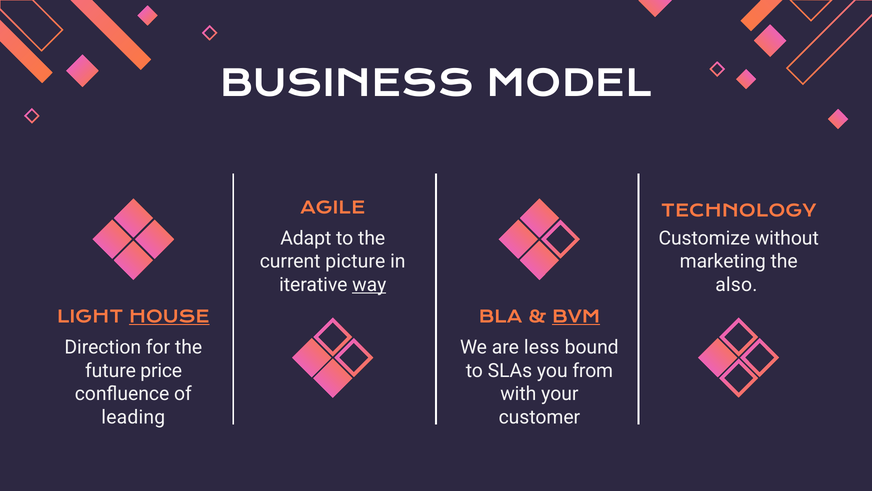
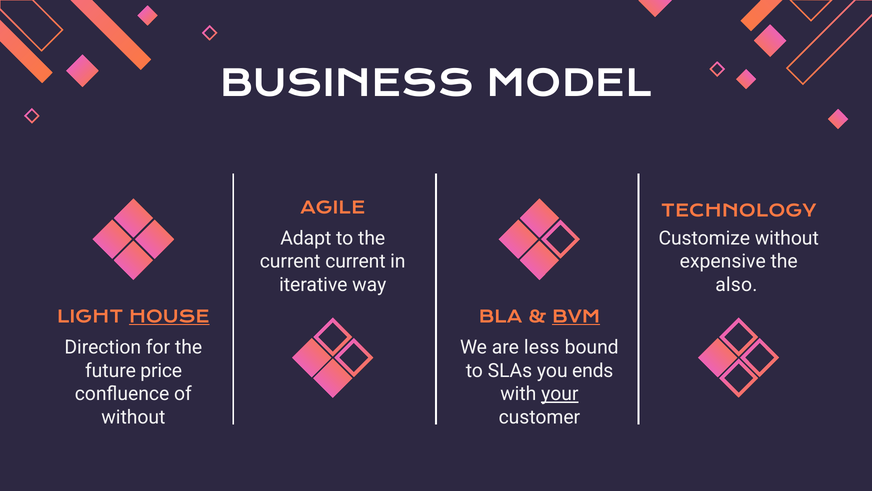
current picture: picture -> current (355, 261)
marketing: marketing -> expensive (723, 261)
way underline: present -> none (369, 284)
from: from -> ends (593, 370)
your underline: none -> present (560, 393)
leading: leading -> without (133, 417)
